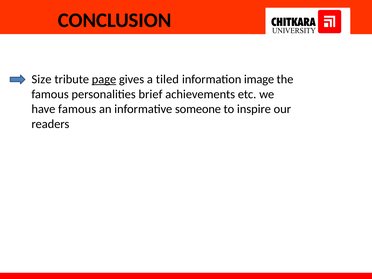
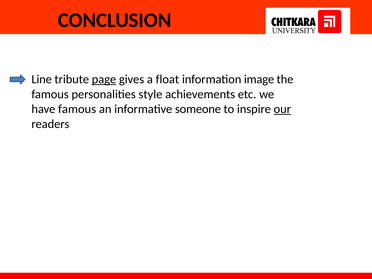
Size: Size -> Line (42, 79)
tiled: tiled -> float (167, 79)
brief: brief -> style (150, 94)
our underline: none -> present (282, 109)
